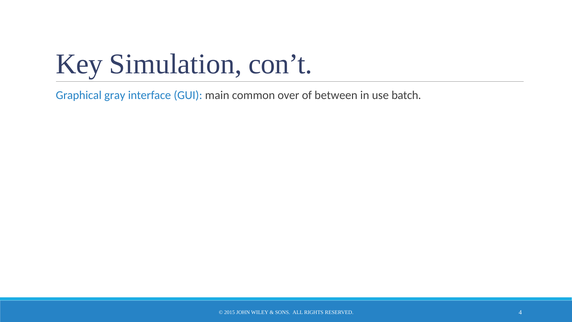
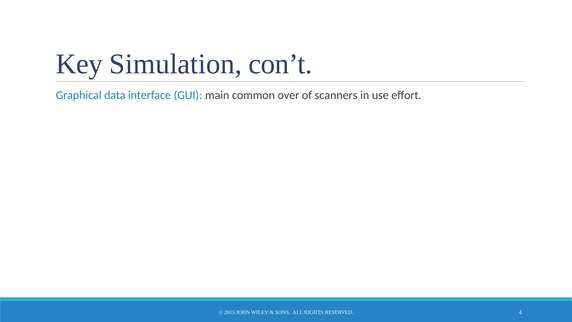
gray: gray -> data (115, 95)
between: between -> scanners (336, 95)
batch: batch -> effort (406, 95)
